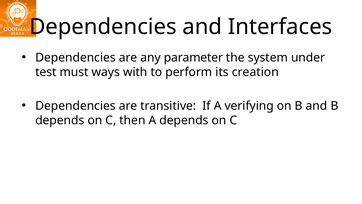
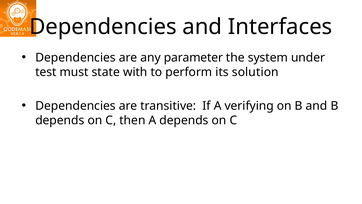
ways: ways -> state (106, 72)
creation: creation -> solution (255, 72)
